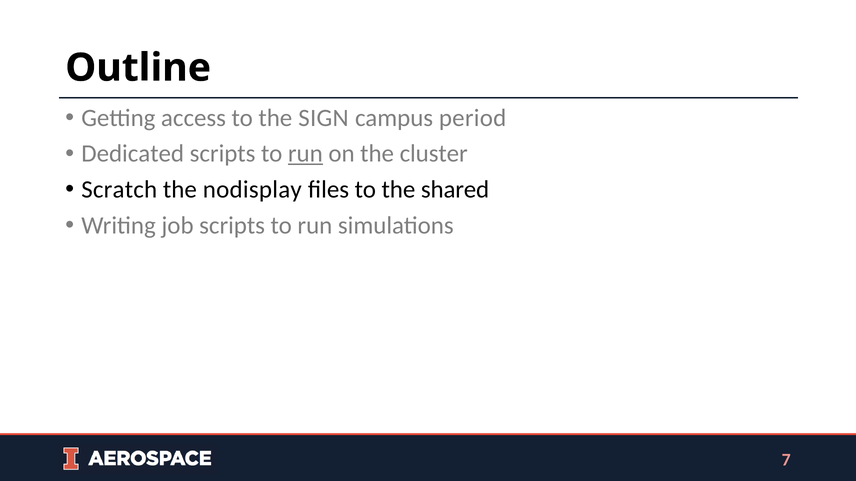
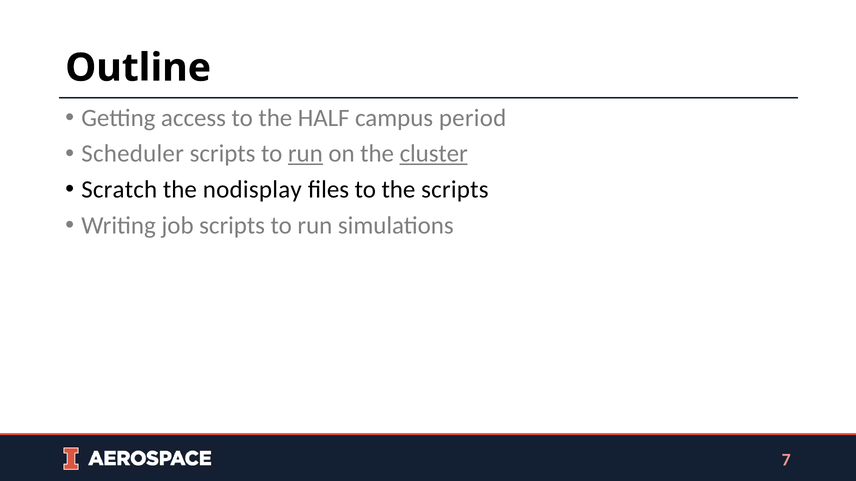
SIGN: SIGN -> HALF (324, 118)
Dedicated: Dedicated -> Scheduler (133, 154)
cluster underline: none -> present (434, 154)
the shared: shared -> scripts (455, 190)
